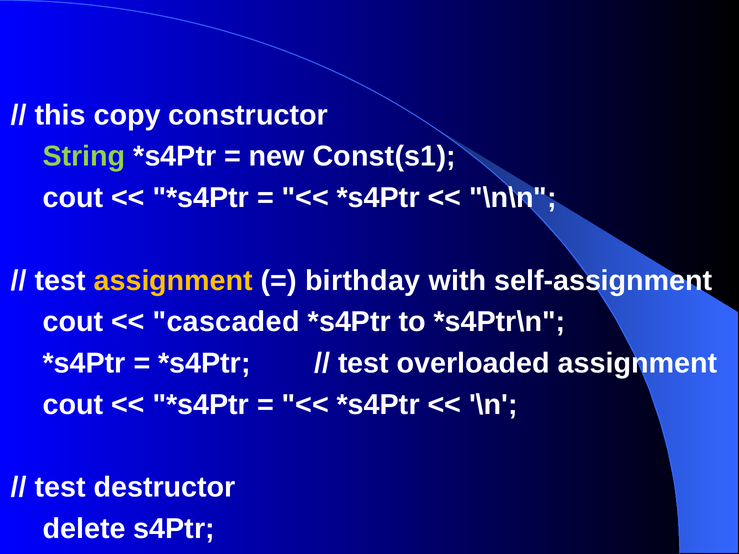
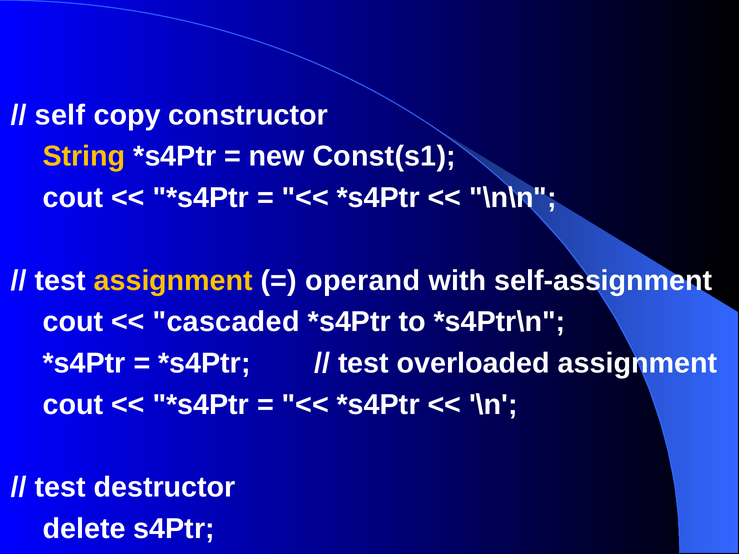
this: this -> self (60, 115)
String colour: light green -> yellow (84, 156)
birthday: birthday -> operand (363, 281)
